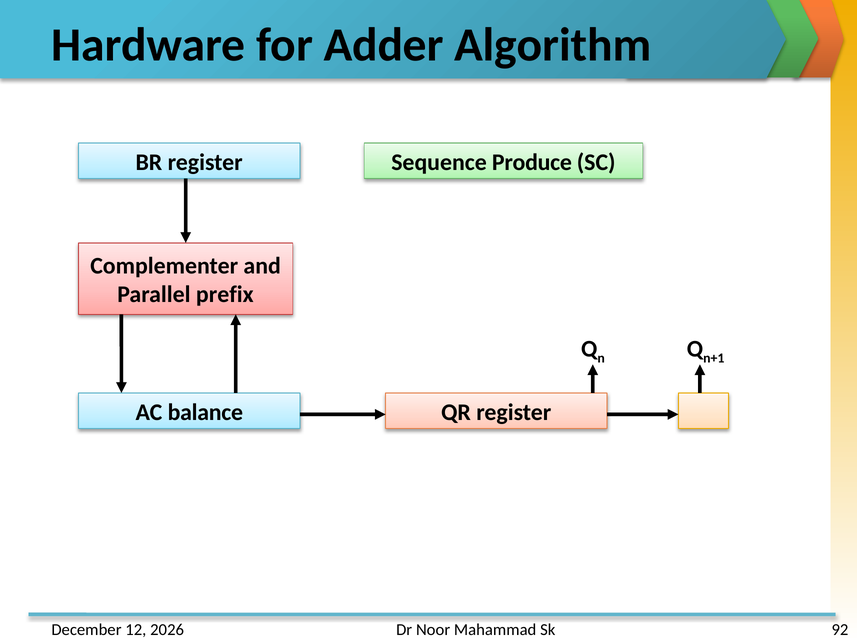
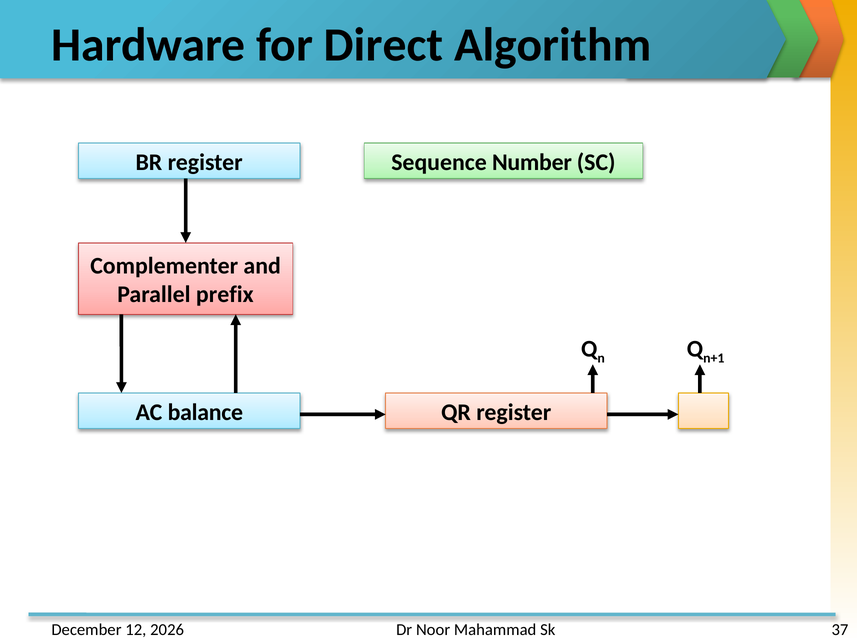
Adder: Adder -> Direct (383, 45)
Produce: Produce -> Number (532, 162)
92: 92 -> 37 (840, 630)
